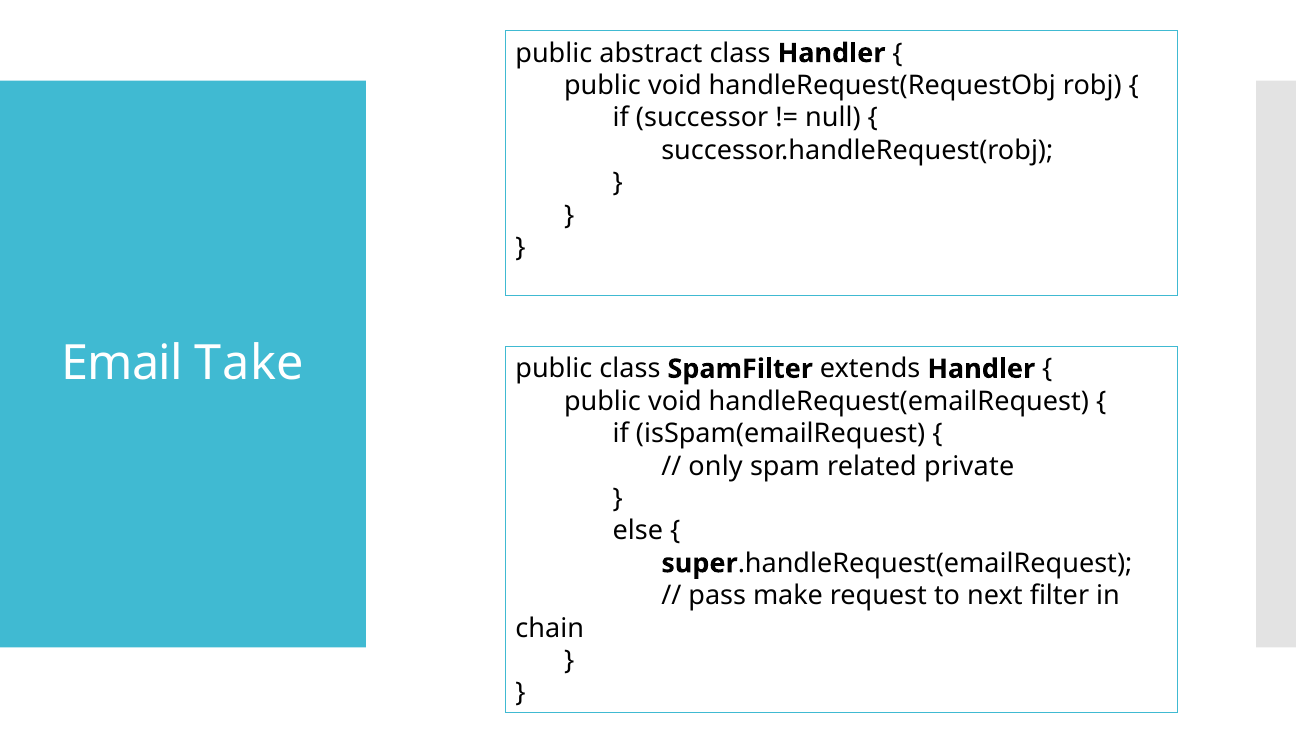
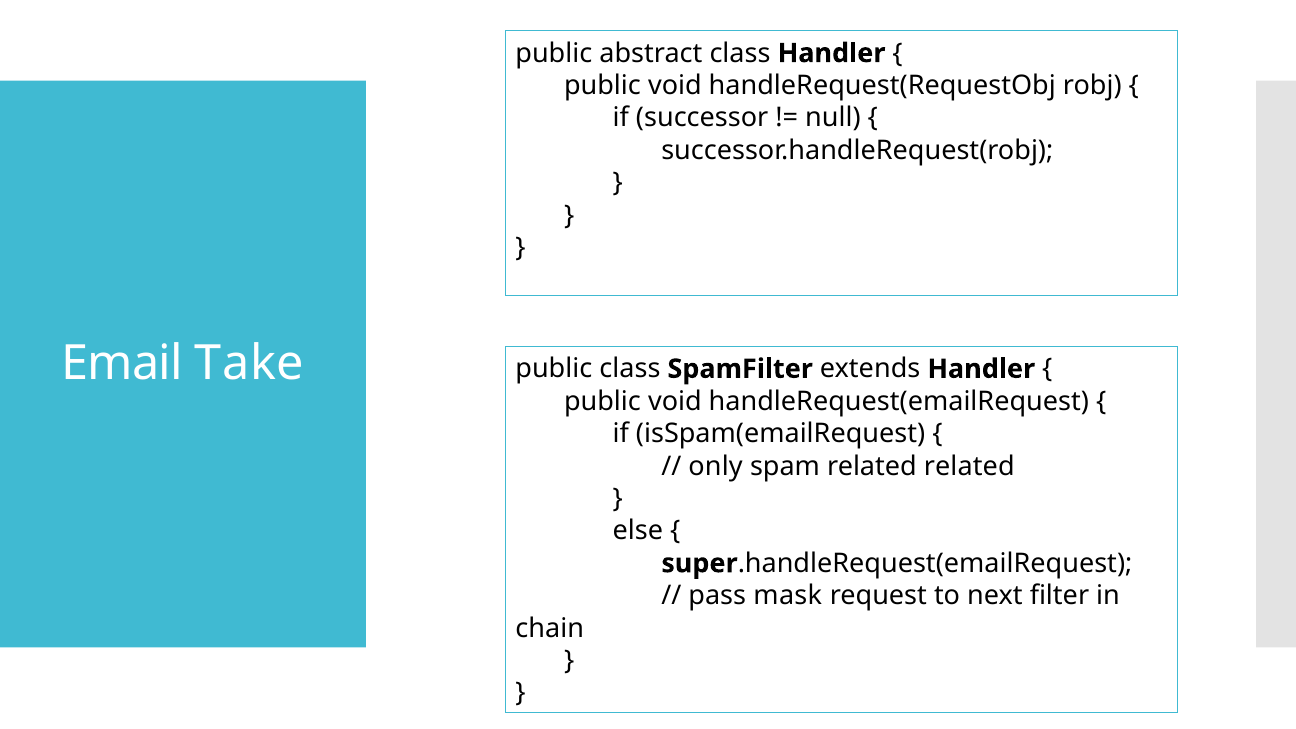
related private: private -> related (969, 466)
make: make -> mask (788, 596)
